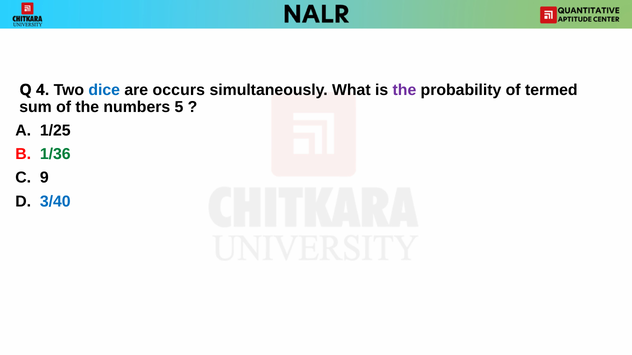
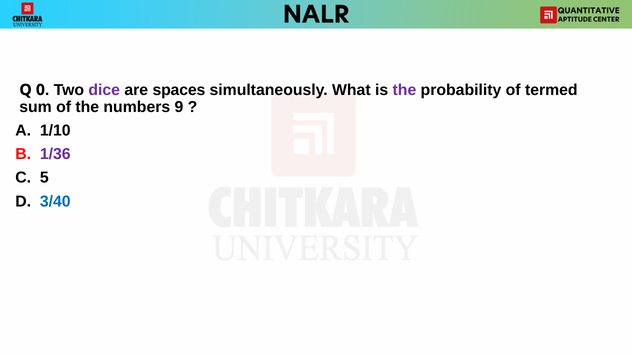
4: 4 -> 0 (40, 90)
dice colour: blue -> purple (104, 90)
occurs: occurs -> spaces (179, 90)
5: 5 -> 9 (179, 107)
1/25: 1/25 -> 1/10 (55, 131)
1/36 colour: green -> purple (55, 154)
9: 9 -> 5 (44, 178)
